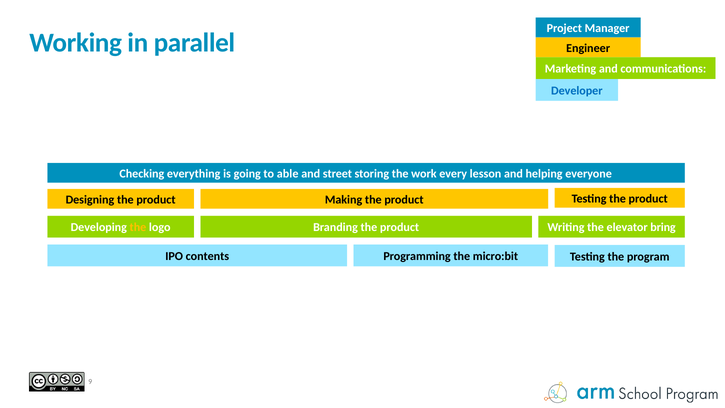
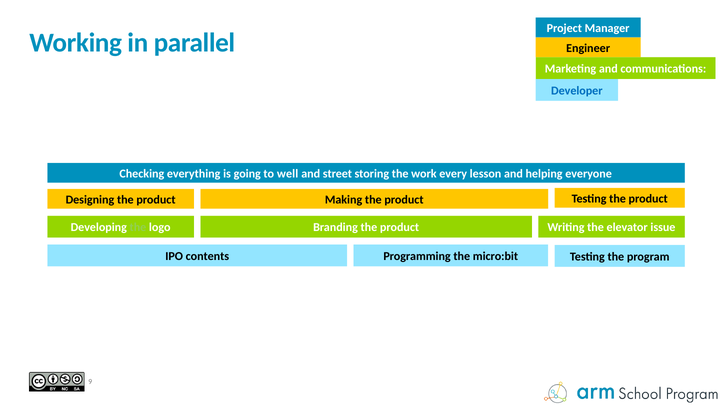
able: able -> well (288, 174)
the colour: yellow -> light green (138, 227)
bring: bring -> issue (663, 227)
